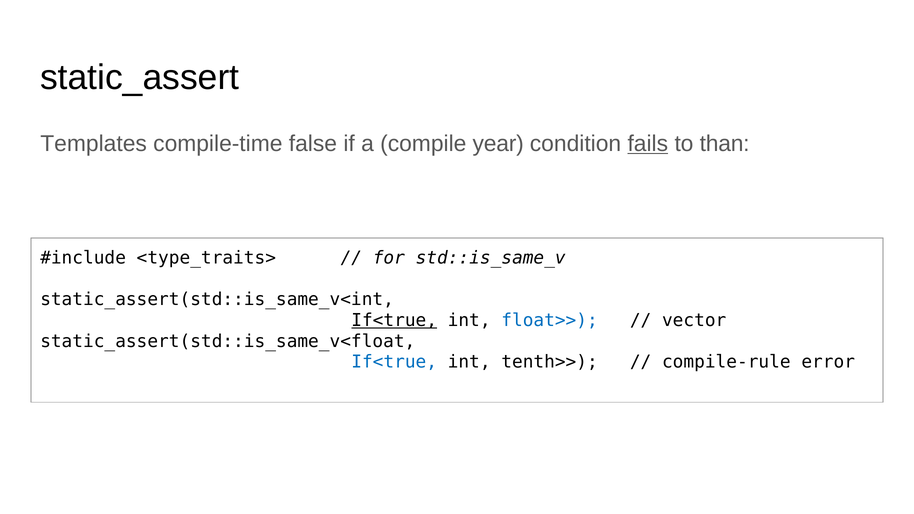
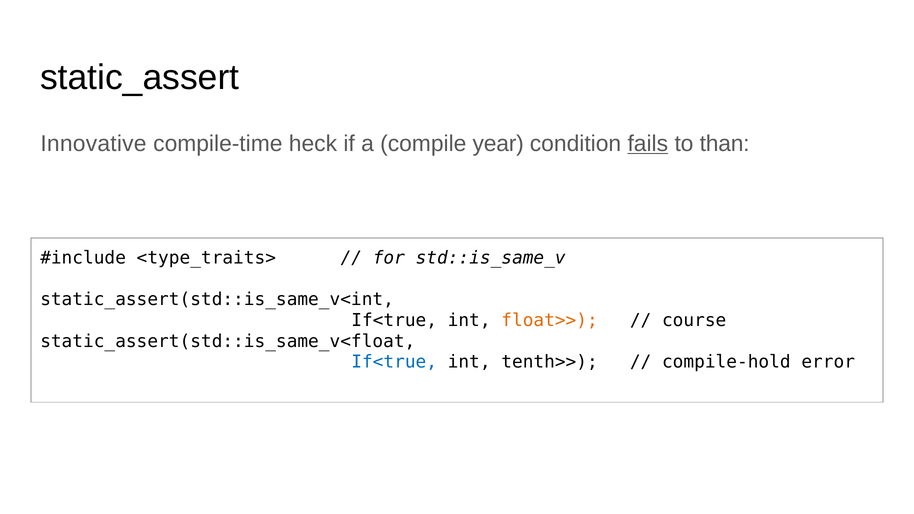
Templates: Templates -> Innovative (93, 144)
false: false -> heck (313, 144)
If<true underline: present -> none (394, 320)
float>> colour: blue -> orange (550, 320)
vector: vector -> course (694, 320)
compile-rule: compile-rule -> compile-hold (726, 362)
